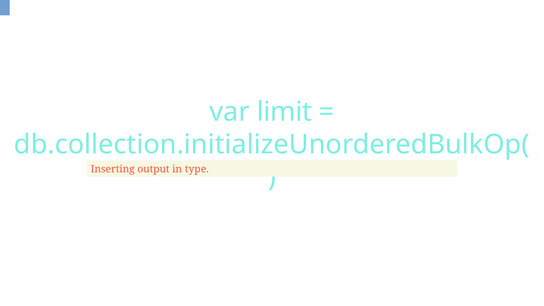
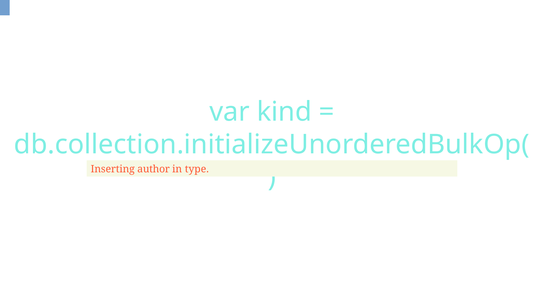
limit: limit -> kind (284, 112)
output: output -> author (154, 169)
